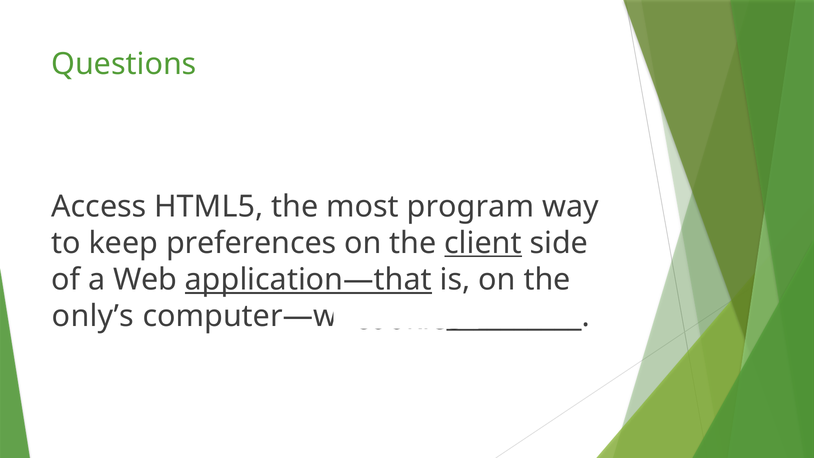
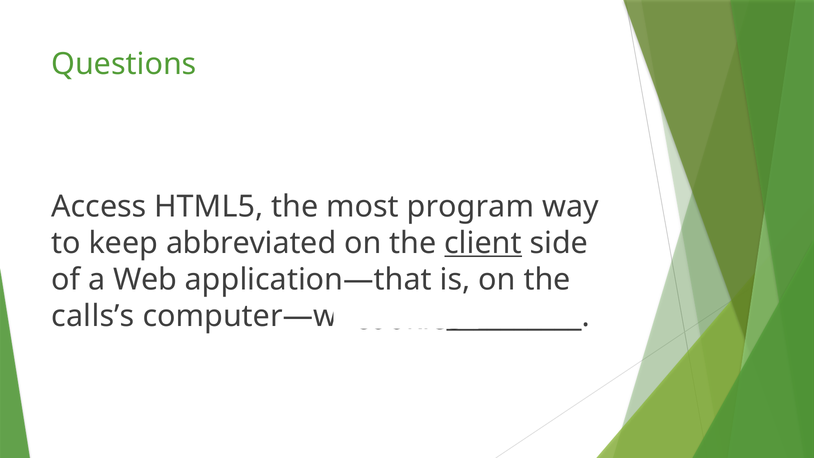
preferences: preferences -> abbreviated (251, 243)
application—that underline: present -> none (308, 280)
only’s: only’s -> calls’s (93, 316)
